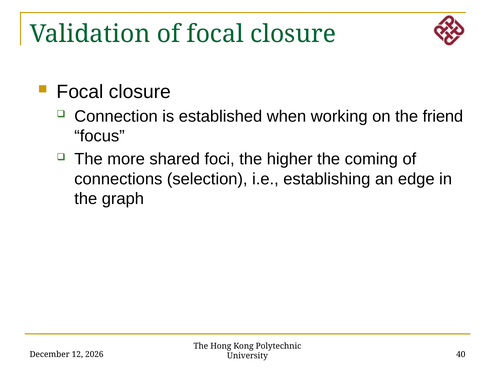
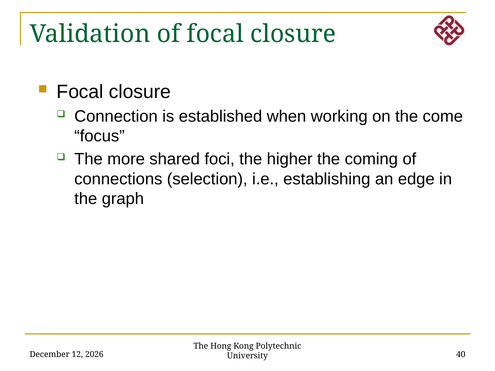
friend: friend -> come (443, 116)
